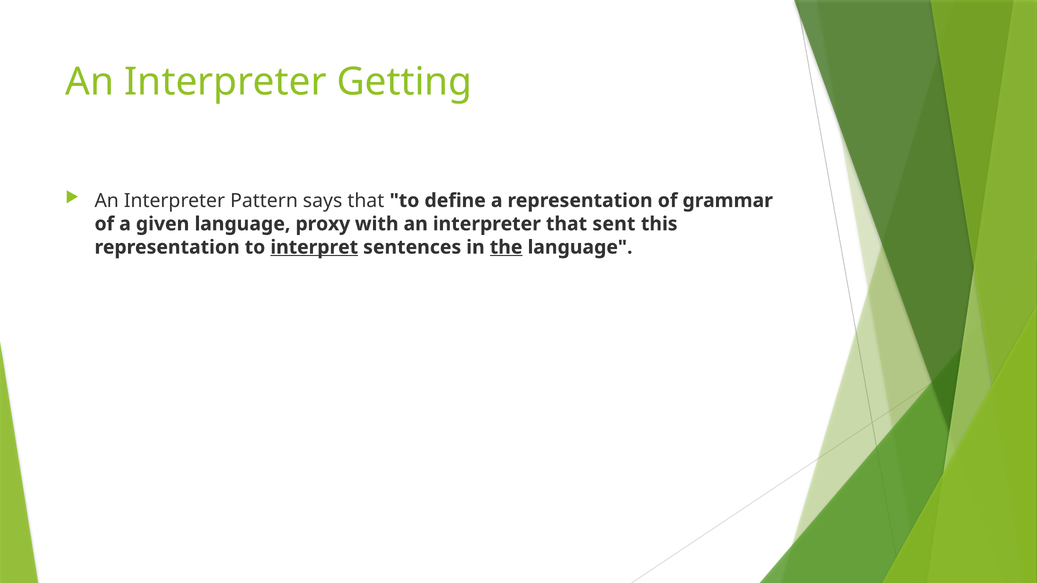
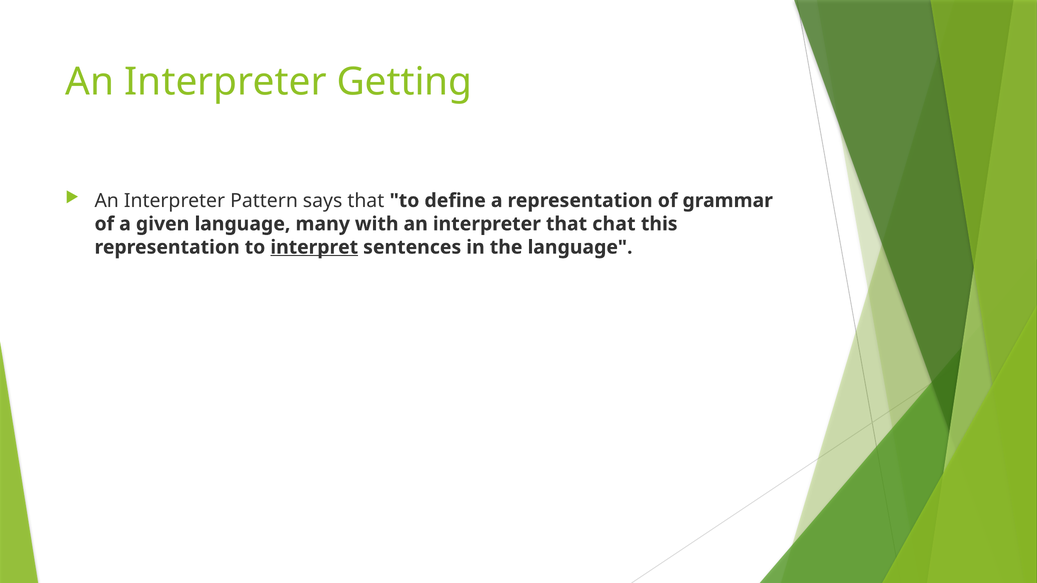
proxy: proxy -> many (323, 224)
sent: sent -> chat (614, 224)
the underline: present -> none (506, 247)
